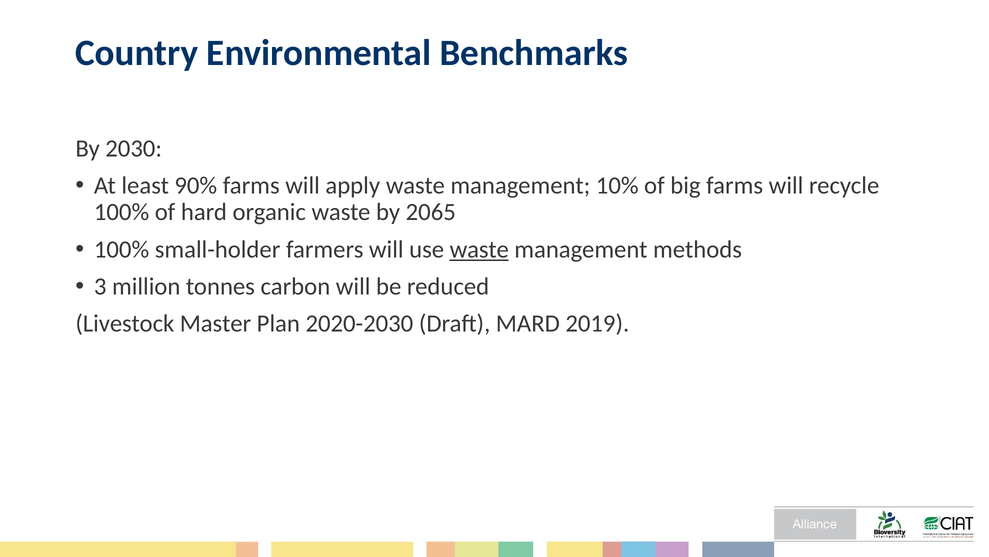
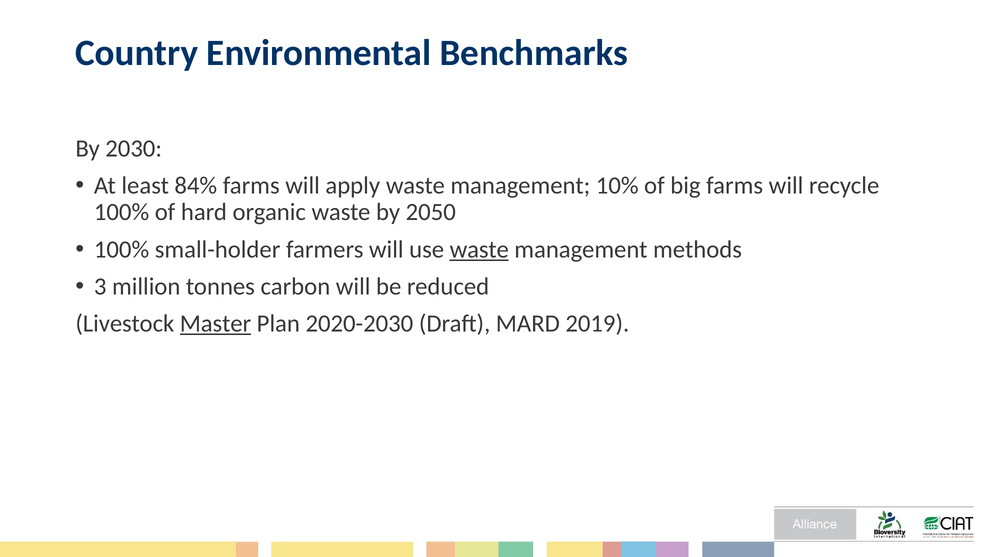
90%: 90% -> 84% (196, 185)
2065: 2065 -> 2050 (431, 212)
Master underline: none -> present (215, 323)
